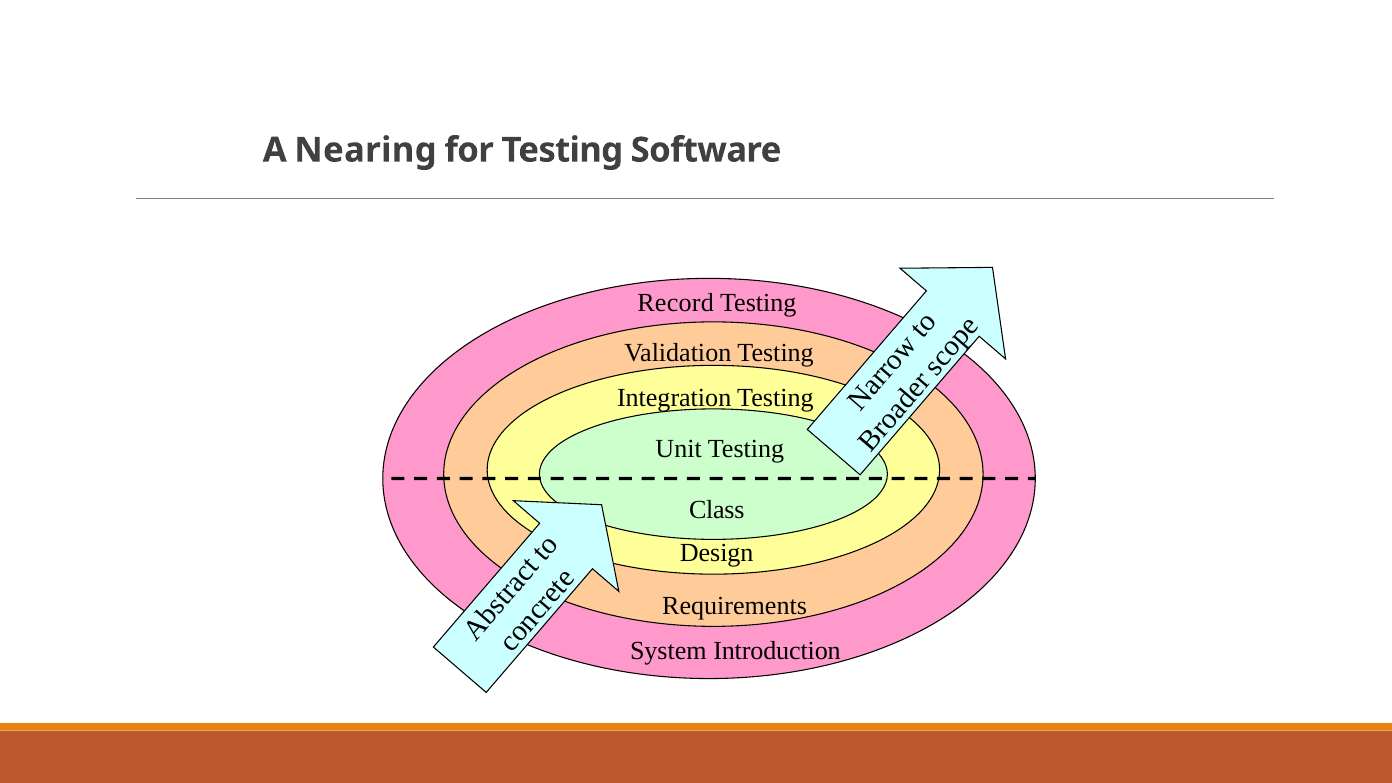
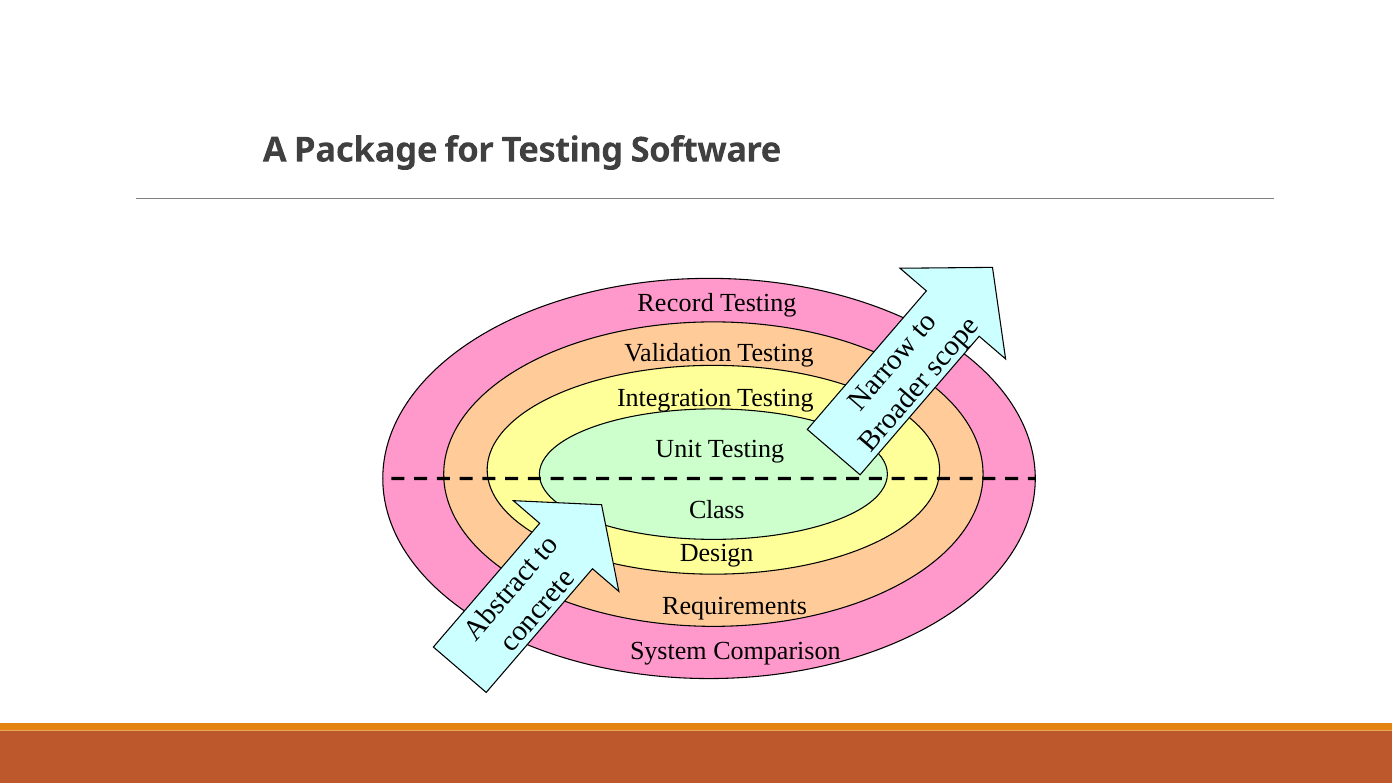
Nearing: Nearing -> Package (366, 150)
Introduction: Introduction -> Comparison (777, 651)
